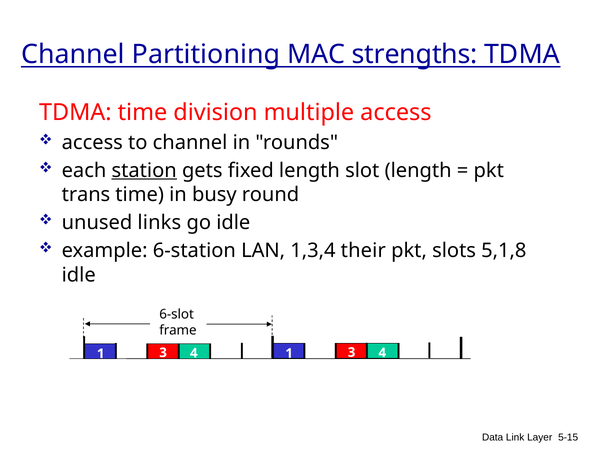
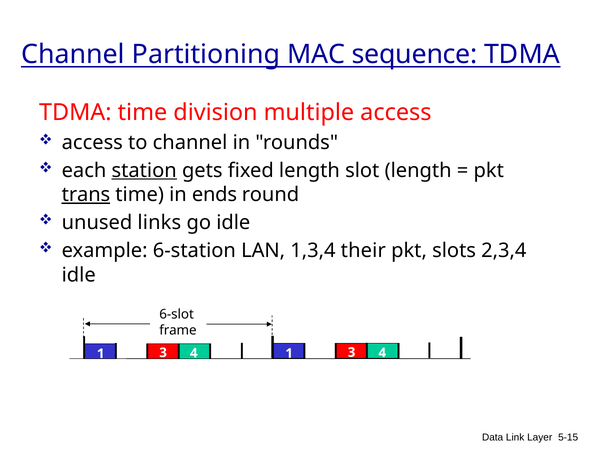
strengths: strengths -> sequence (415, 55)
trans underline: none -> present (86, 195)
busy: busy -> ends (214, 195)
5,1,8: 5,1,8 -> 2,3,4 (504, 251)
